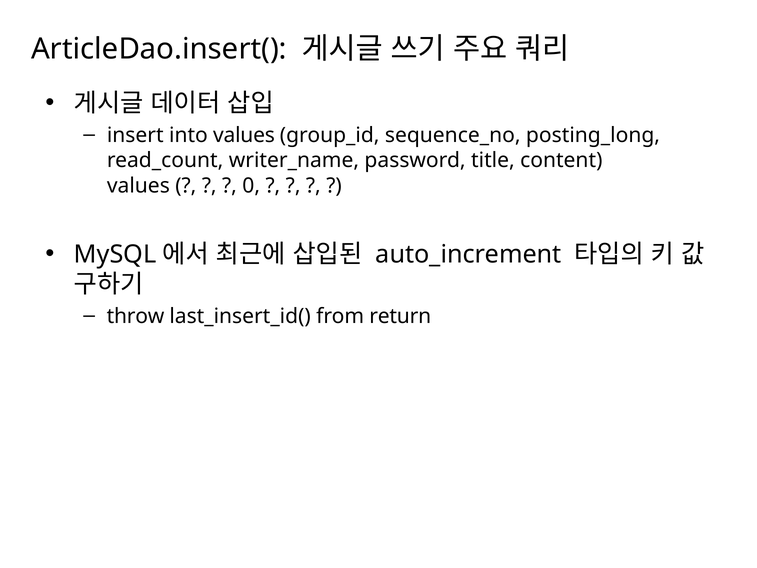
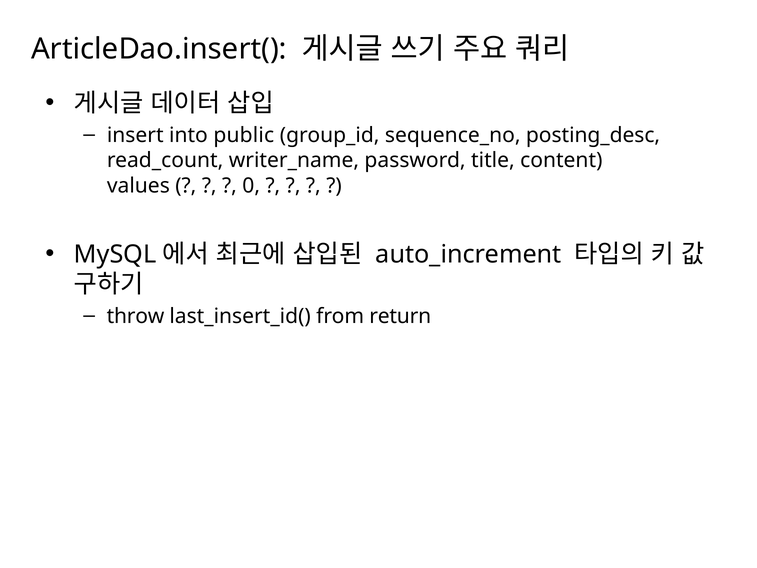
into values: values -> public (244, 135)
posting_long: posting_long -> posting_desc (593, 135)
